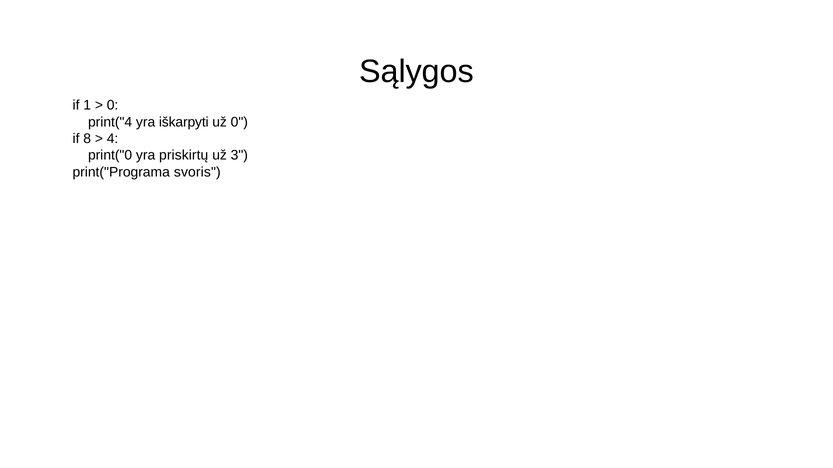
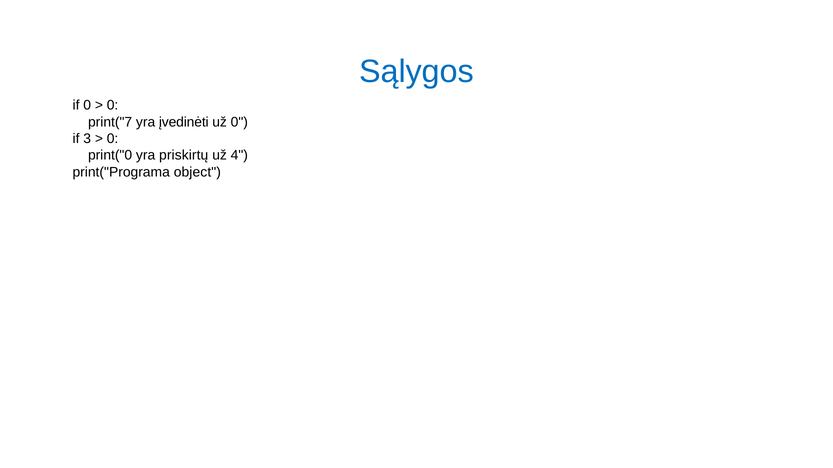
Sąlygos colour: black -> blue (417, 72)
if 1: 1 -> 0 (87, 106)
print("4: print("4 -> print("7 (110, 122)
iškarpyti: iškarpyti -> įvedinėti (184, 122)
8: 8 -> 3 (87, 139)
4: 4 -> 0 (113, 139)
3: 3 -> 4 (239, 155)
svoris: svoris -> object (197, 172)
